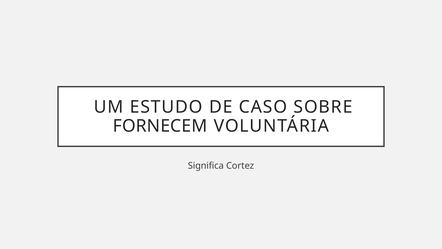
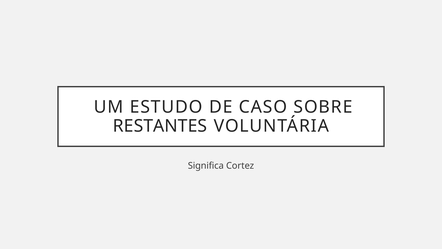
FORNECEM: FORNECEM -> RESTANTES (160, 126)
